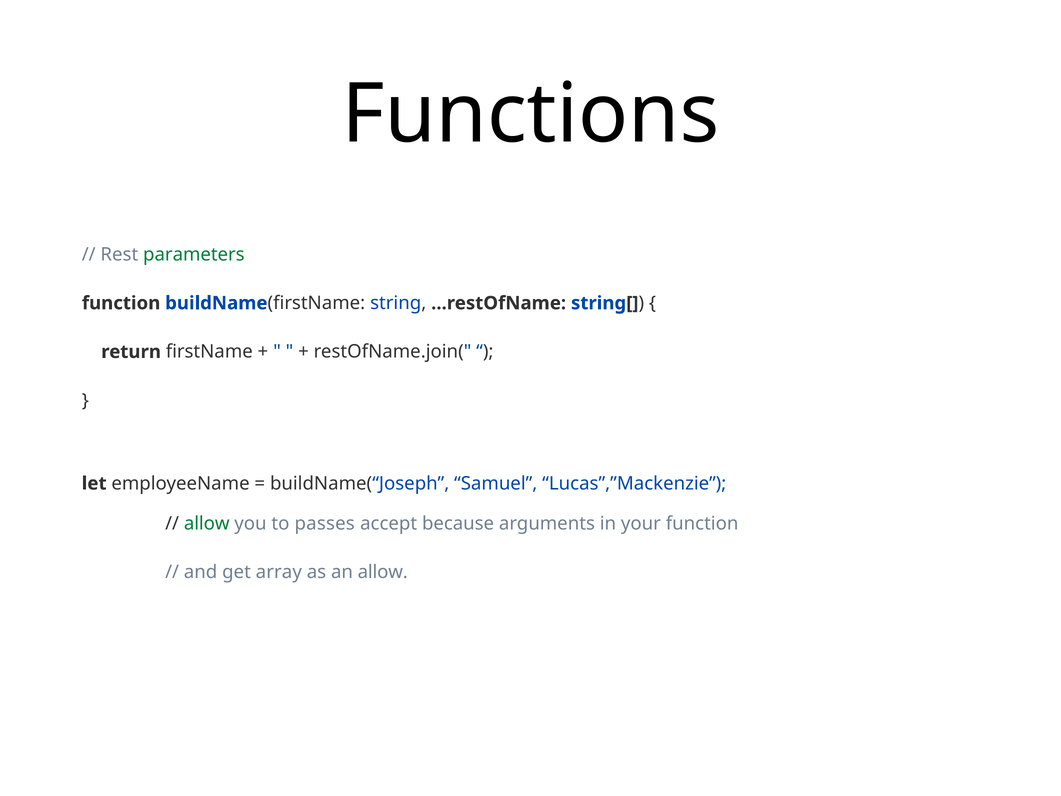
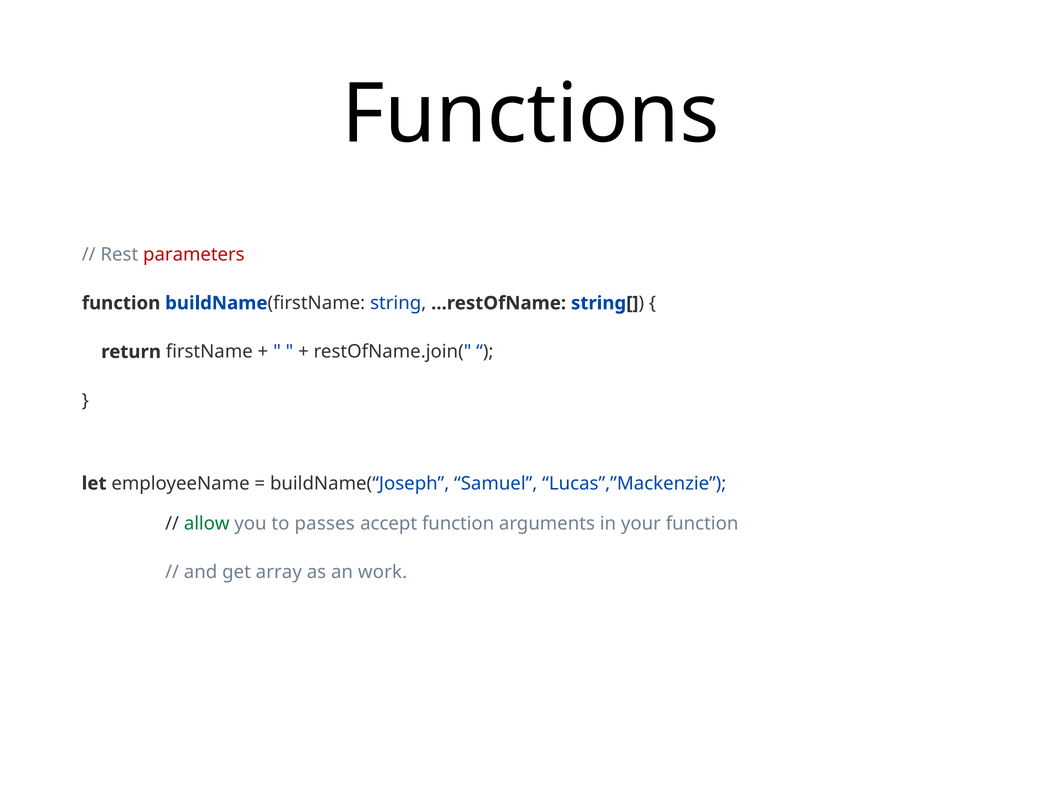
parameters colour: green -> red (194, 254)
accept because: because -> function (458, 523)
an allow: allow -> work (383, 572)
